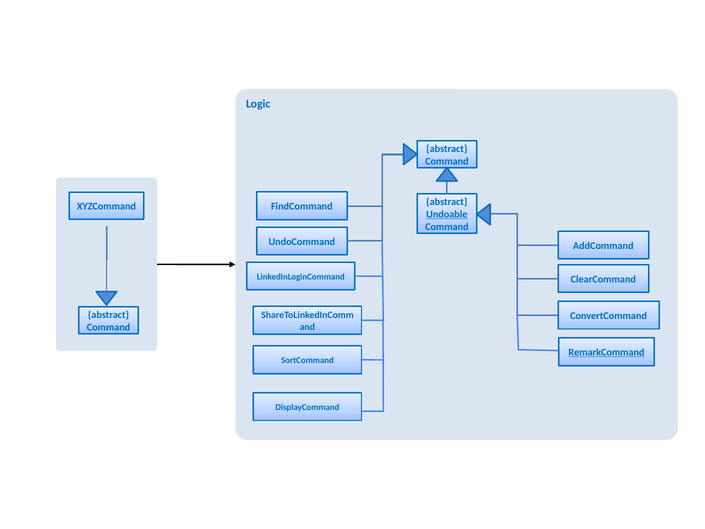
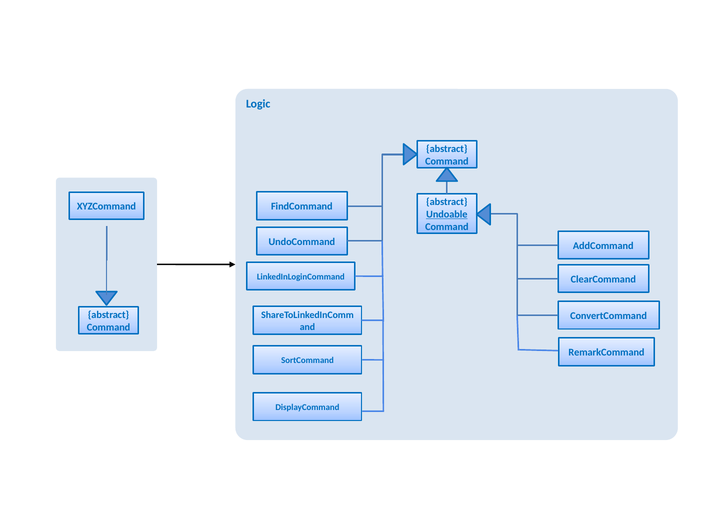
RemarkCommand underline: present -> none (606, 352)
